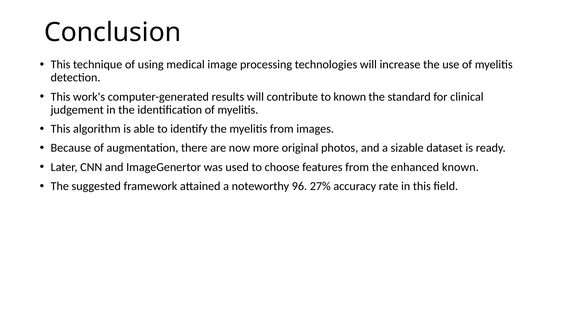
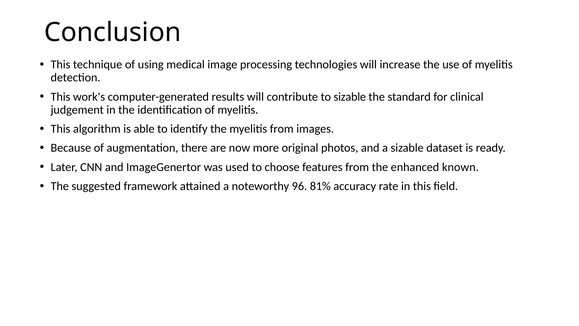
to known: known -> sizable (350, 97)
27%: 27% -> 81% (320, 186)
